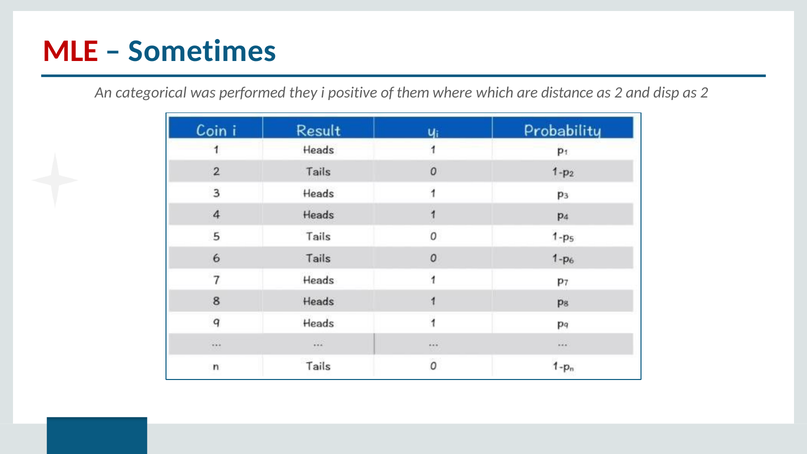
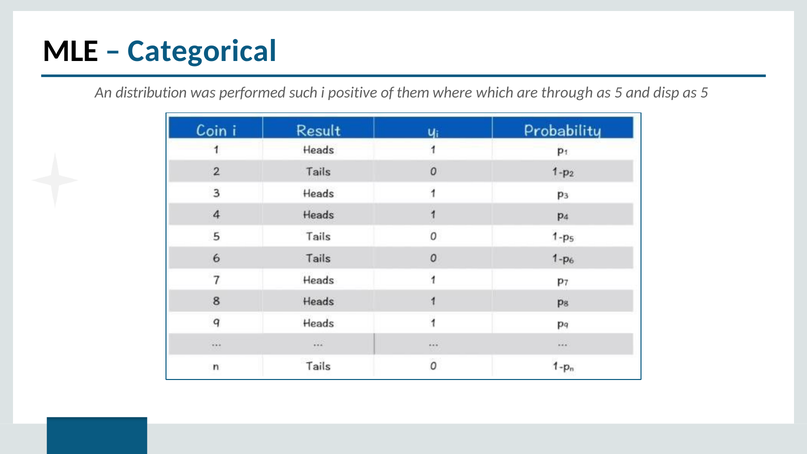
MLE colour: red -> black (71, 51)
Sometimes: Sometimes -> Categorical (202, 51)
categorical: categorical -> distribution (151, 92)
they: they -> such (303, 92)
distance: distance -> through (567, 92)
2: 2 -> 5 (618, 92)
2: 2 -> 5 (704, 92)
